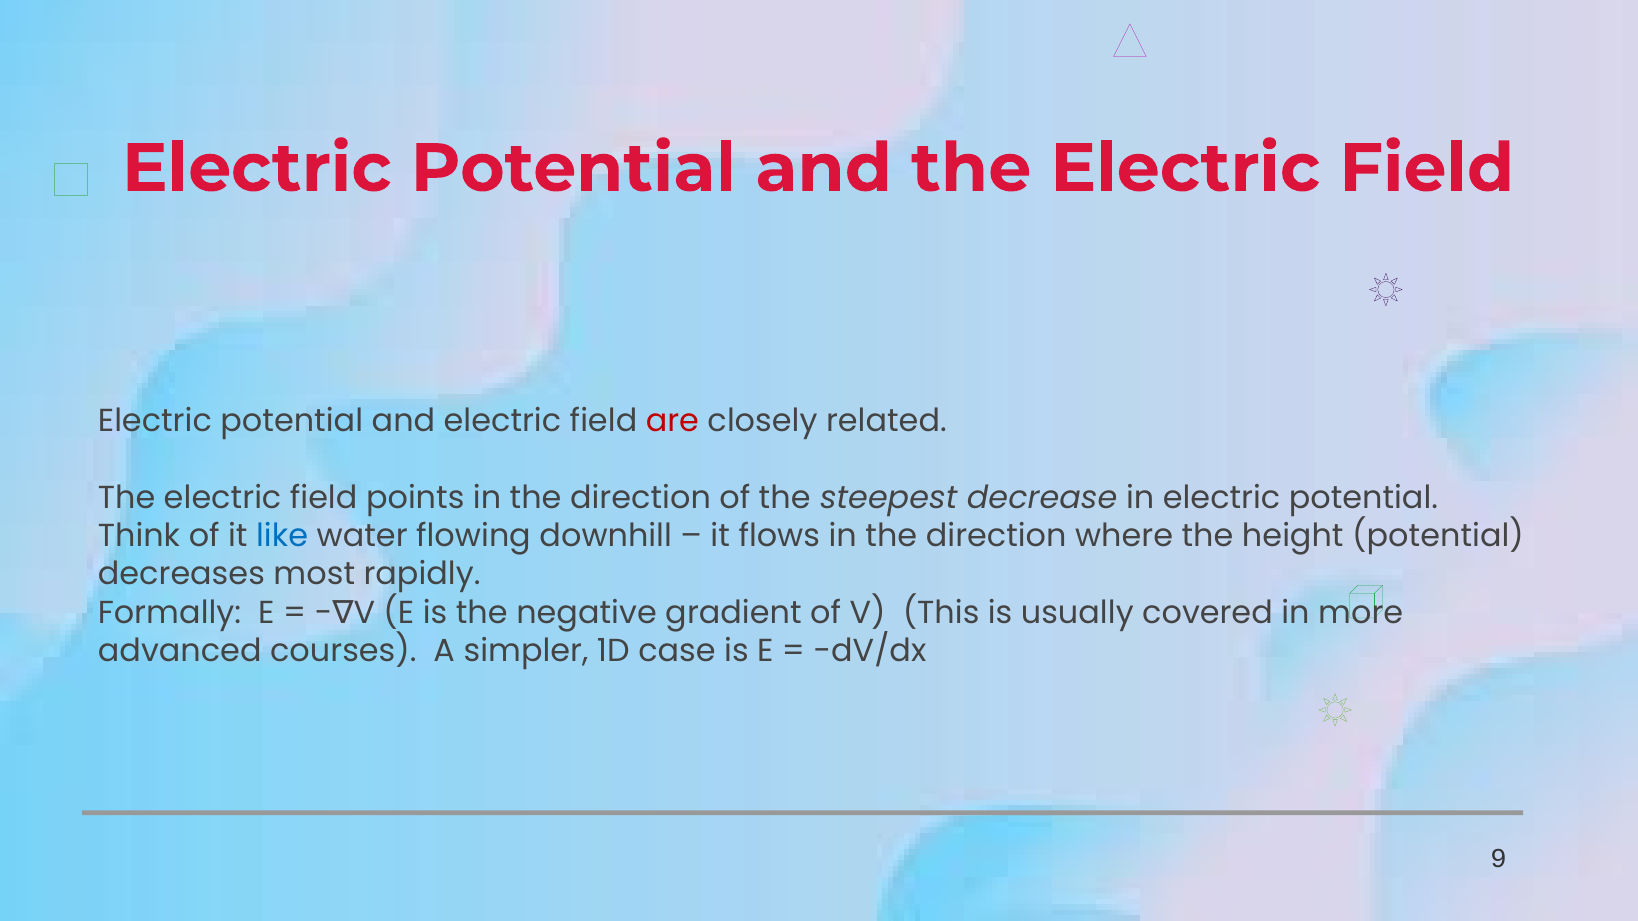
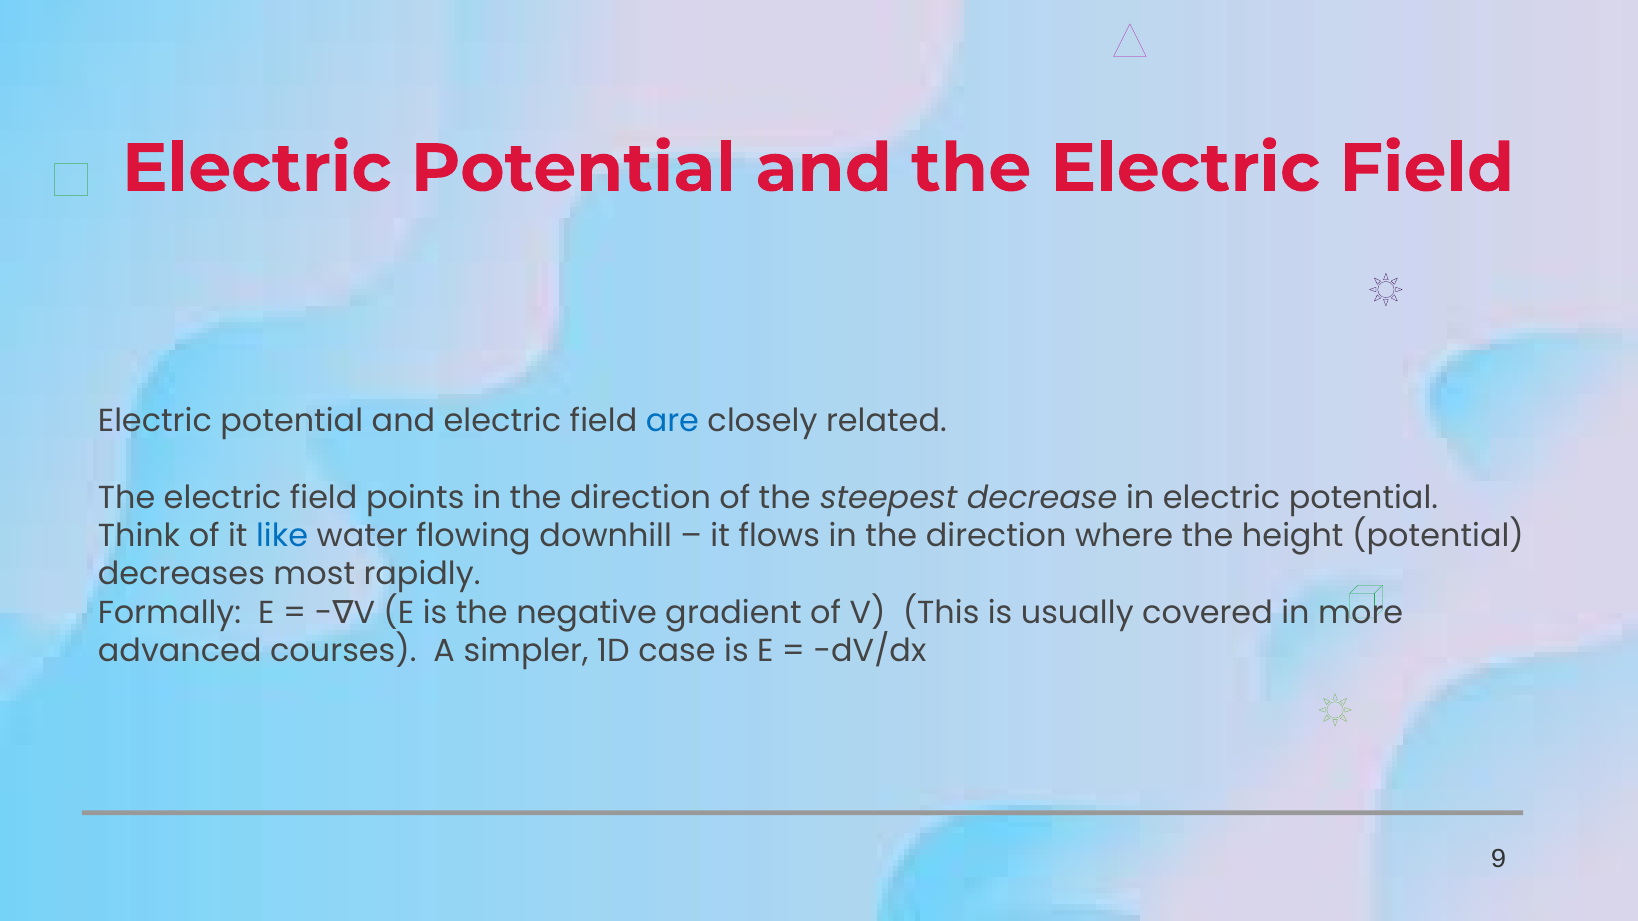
are colour: red -> blue (672, 421)
